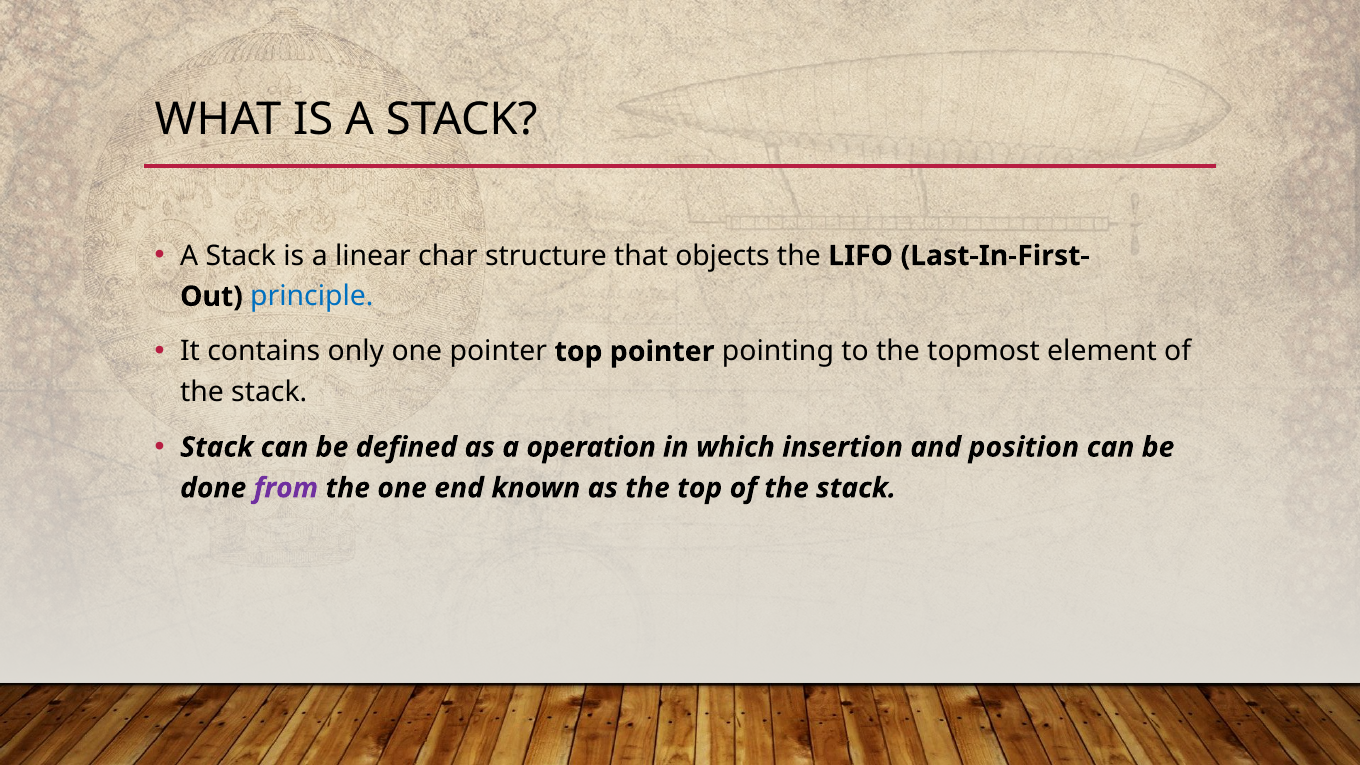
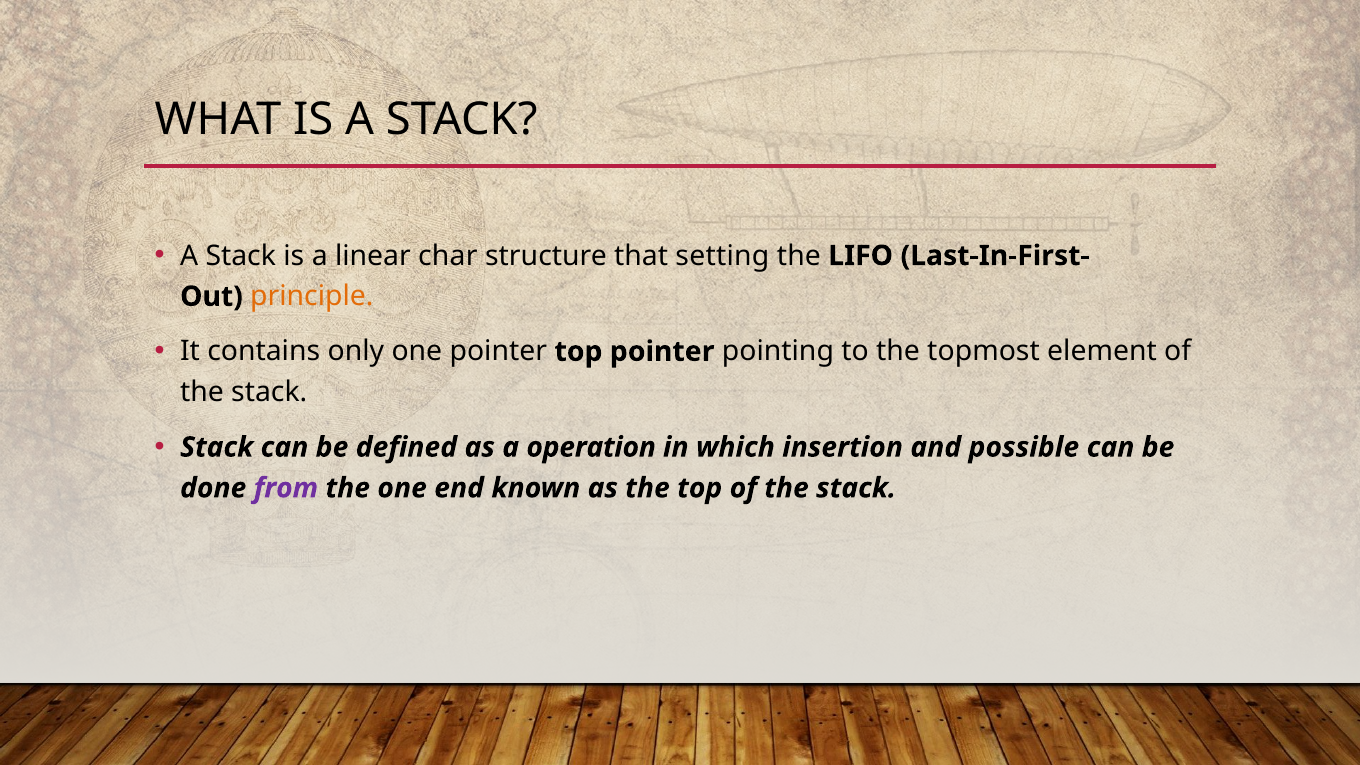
objects: objects -> setting (722, 256)
principle colour: blue -> orange (312, 297)
position: position -> possible (1024, 447)
